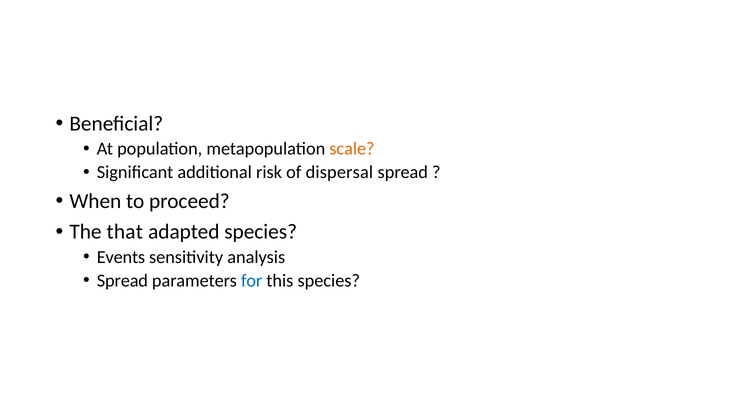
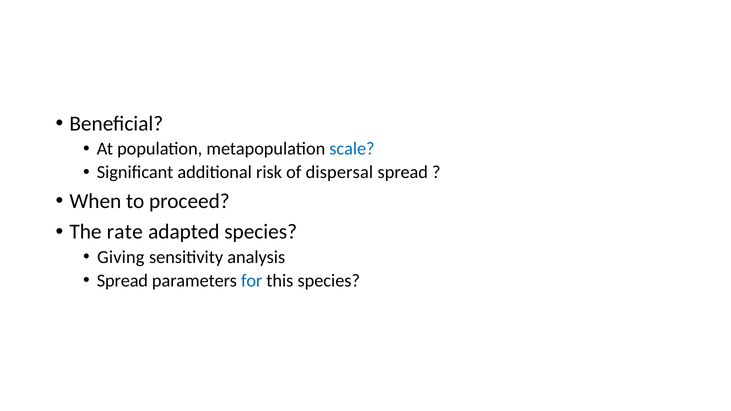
scale colour: orange -> blue (352, 149)
that: that -> rate (125, 232)
Events: Events -> Giving (121, 257)
